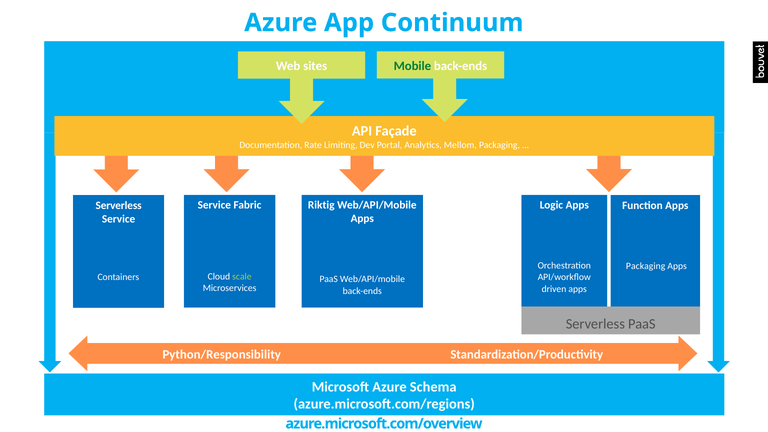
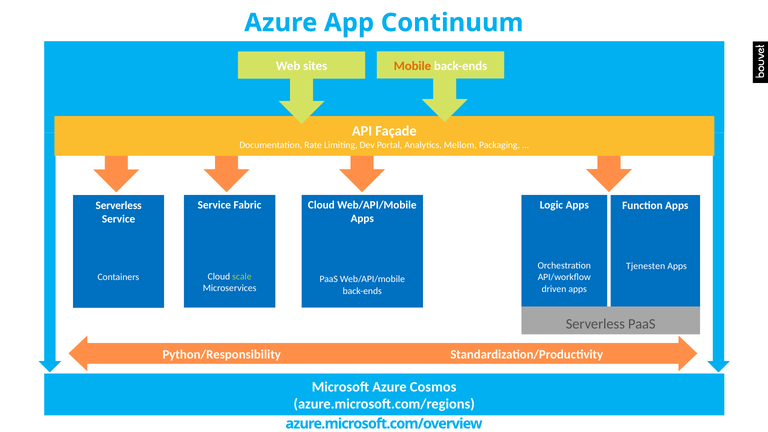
Mobile colour: green -> orange (412, 66)
Riktig: Riktig -> Cloud (321, 205)
Packaging: Packaging -> Tjenesten (646, 266)
Schema: Schema -> Cosmos (433, 387)
